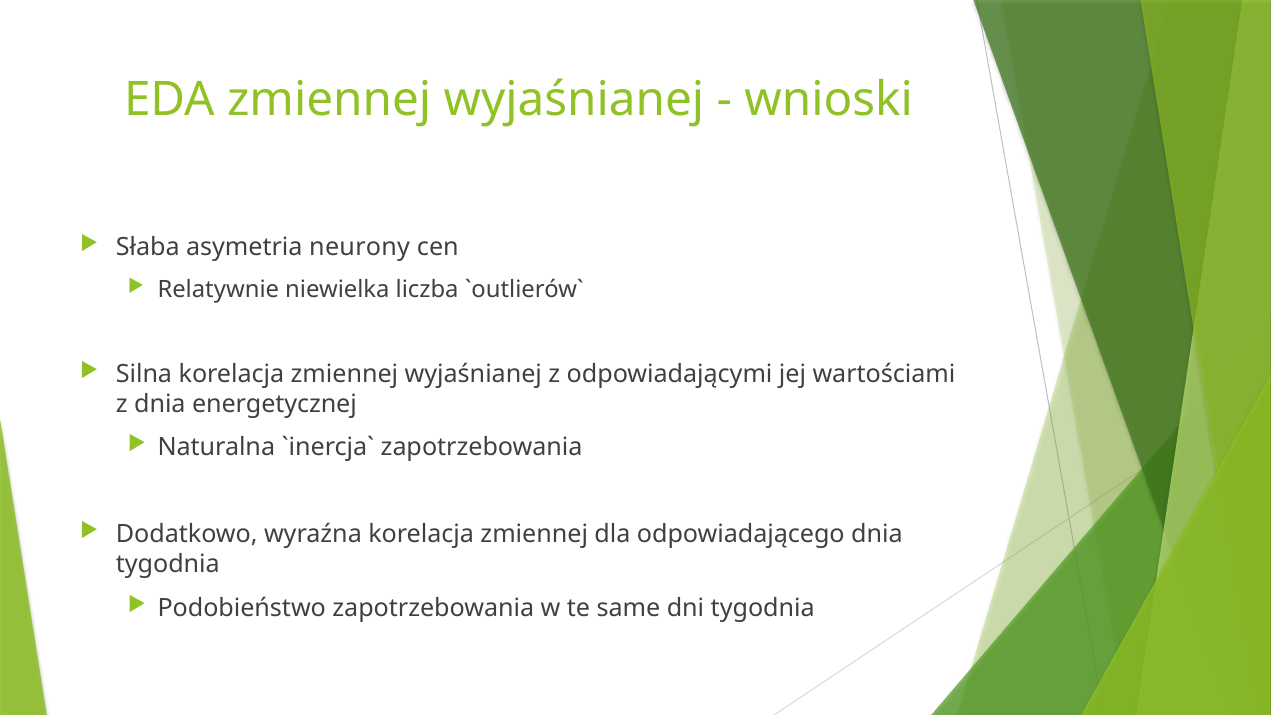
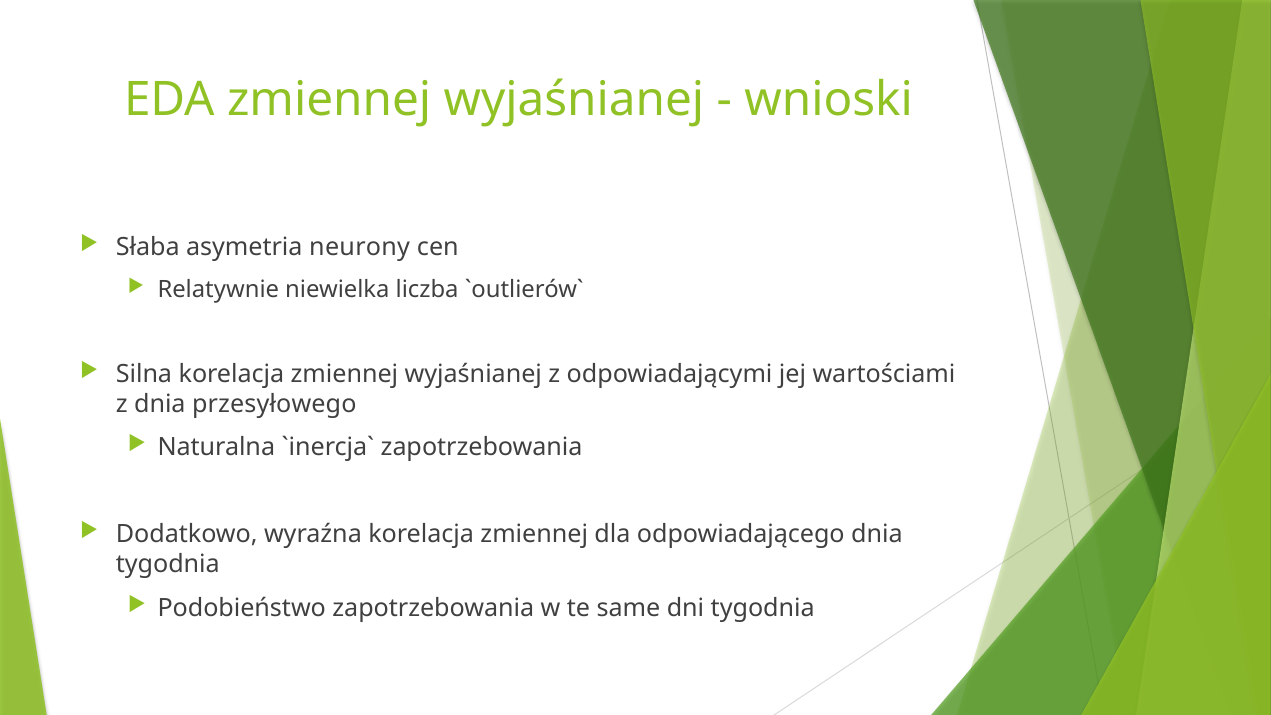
energetycznej: energetycznej -> przesyłowego (274, 404)
